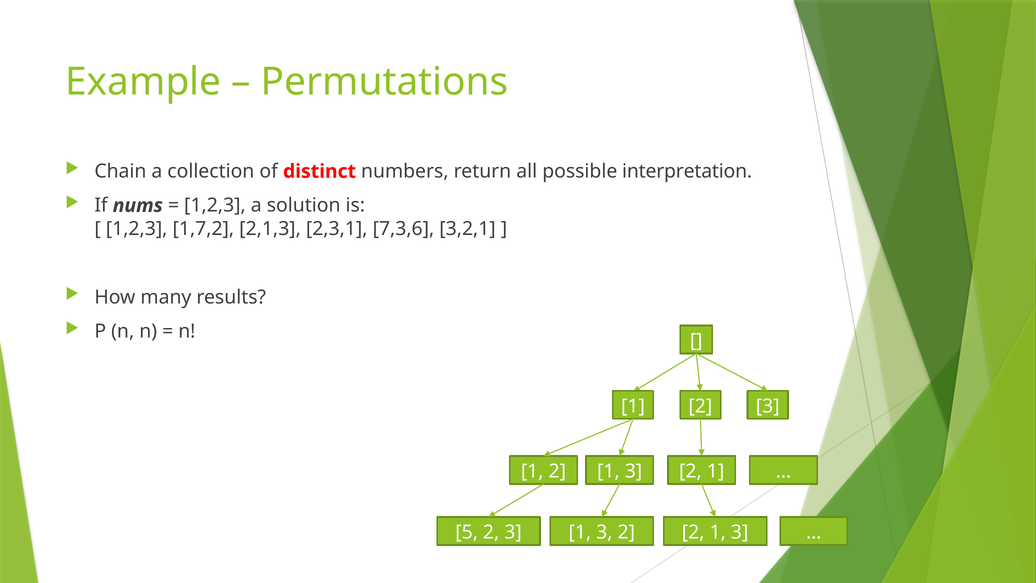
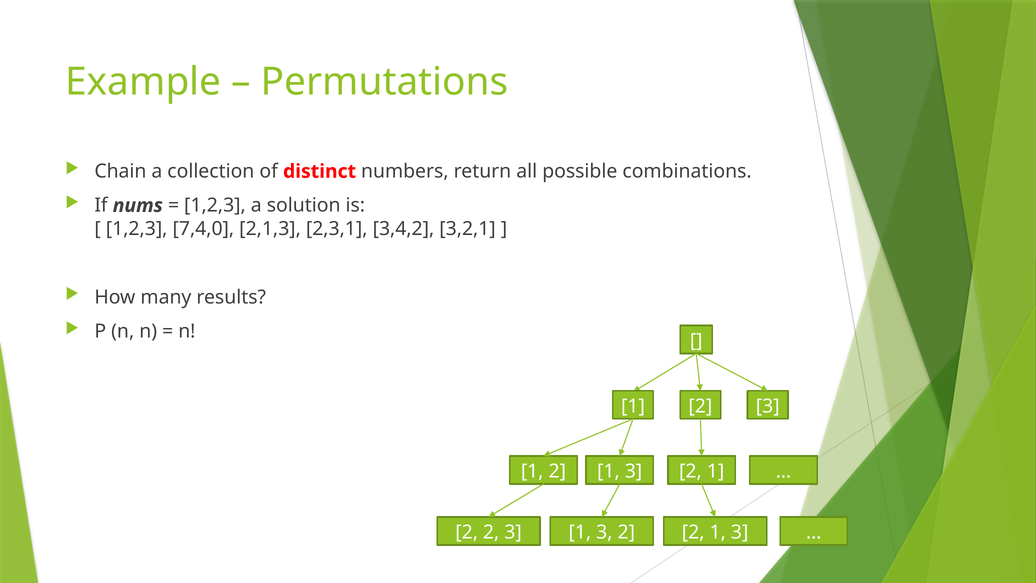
interpretation: interpretation -> combinations (687, 171)
1,7,2: 1,7,2 -> 7,4,0 (203, 229)
7,3,6: 7,3,6 -> 3,4,2 (403, 229)
5: 5 -> 2 (467, 532)
